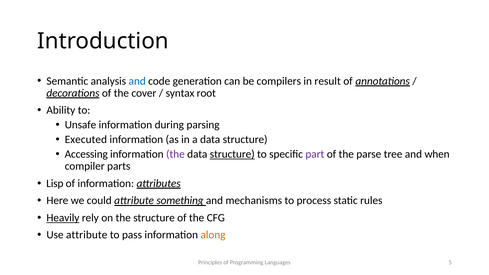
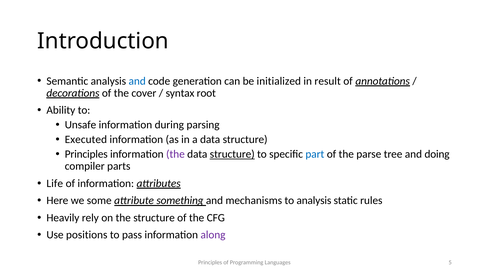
compilers: compilers -> initialized (279, 81)
Accessing: Accessing -> Principles (86, 154)
part colour: purple -> blue (315, 154)
when: when -> doing (437, 154)
Lisp: Lisp -> Life (55, 183)
could: could -> some (99, 201)
to process: process -> analysis (314, 201)
Heavily underline: present -> none (63, 218)
Use attribute: attribute -> positions (87, 235)
along colour: orange -> purple (213, 235)
